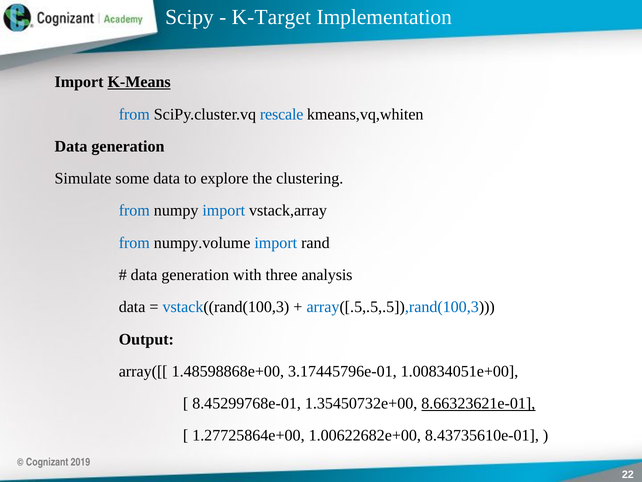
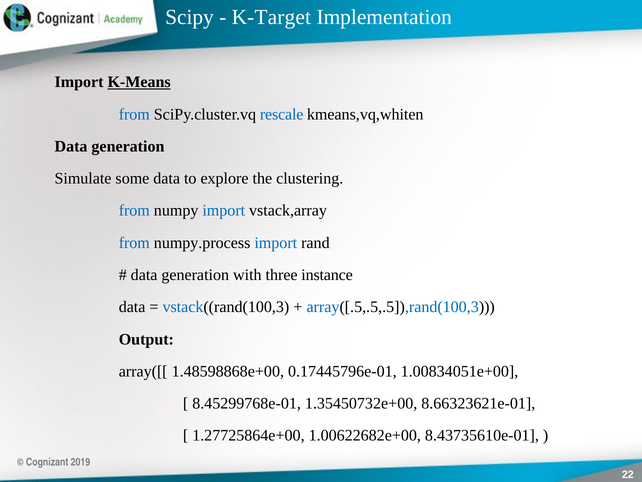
numpy.volume: numpy.volume -> numpy.process (202, 243)
analysis: analysis -> instance (327, 275)
3.17445796e-01: 3.17445796e-01 -> 0.17445796e-01 (342, 371)
8.66323621e-01 underline: present -> none (478, 403)
